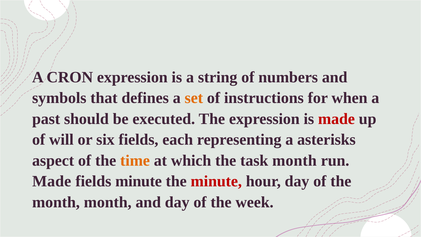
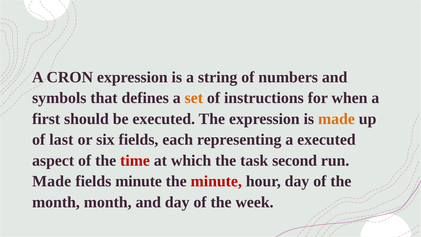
past: past -> first (46, 119)
made colour: red -> orange (336, 119)
will: will -> last (61, 140)
a asterisks: asterisks -> executed (326, 140)
time colour: orange -> red (135, 160)
task month: month -> second (295, 160)
